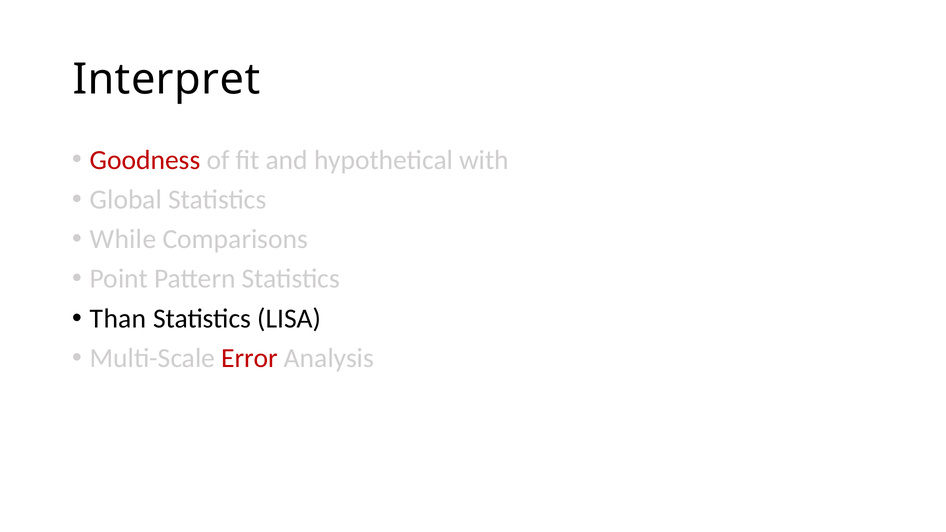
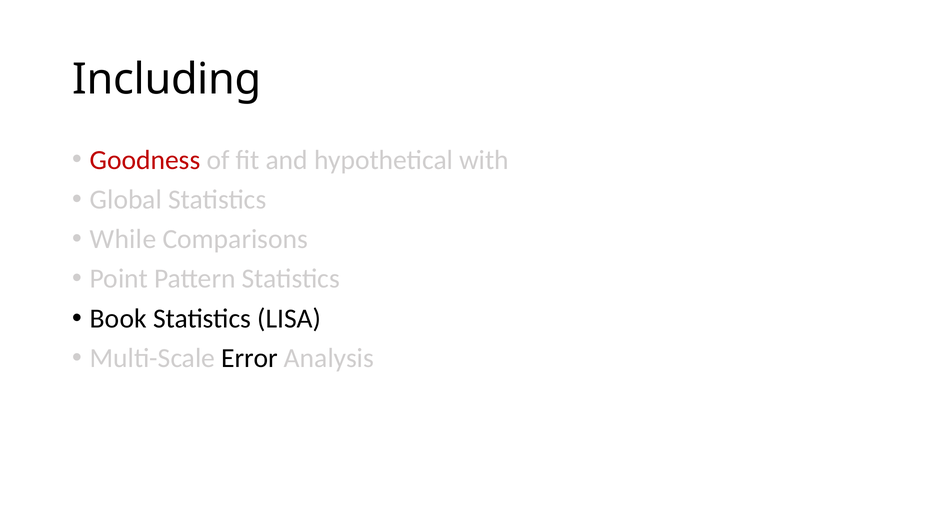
Interpret: Interpret -> Including (167, 79)
Than: Than -> Book (118, 319)
Error colour: red -> black (250, 358)
